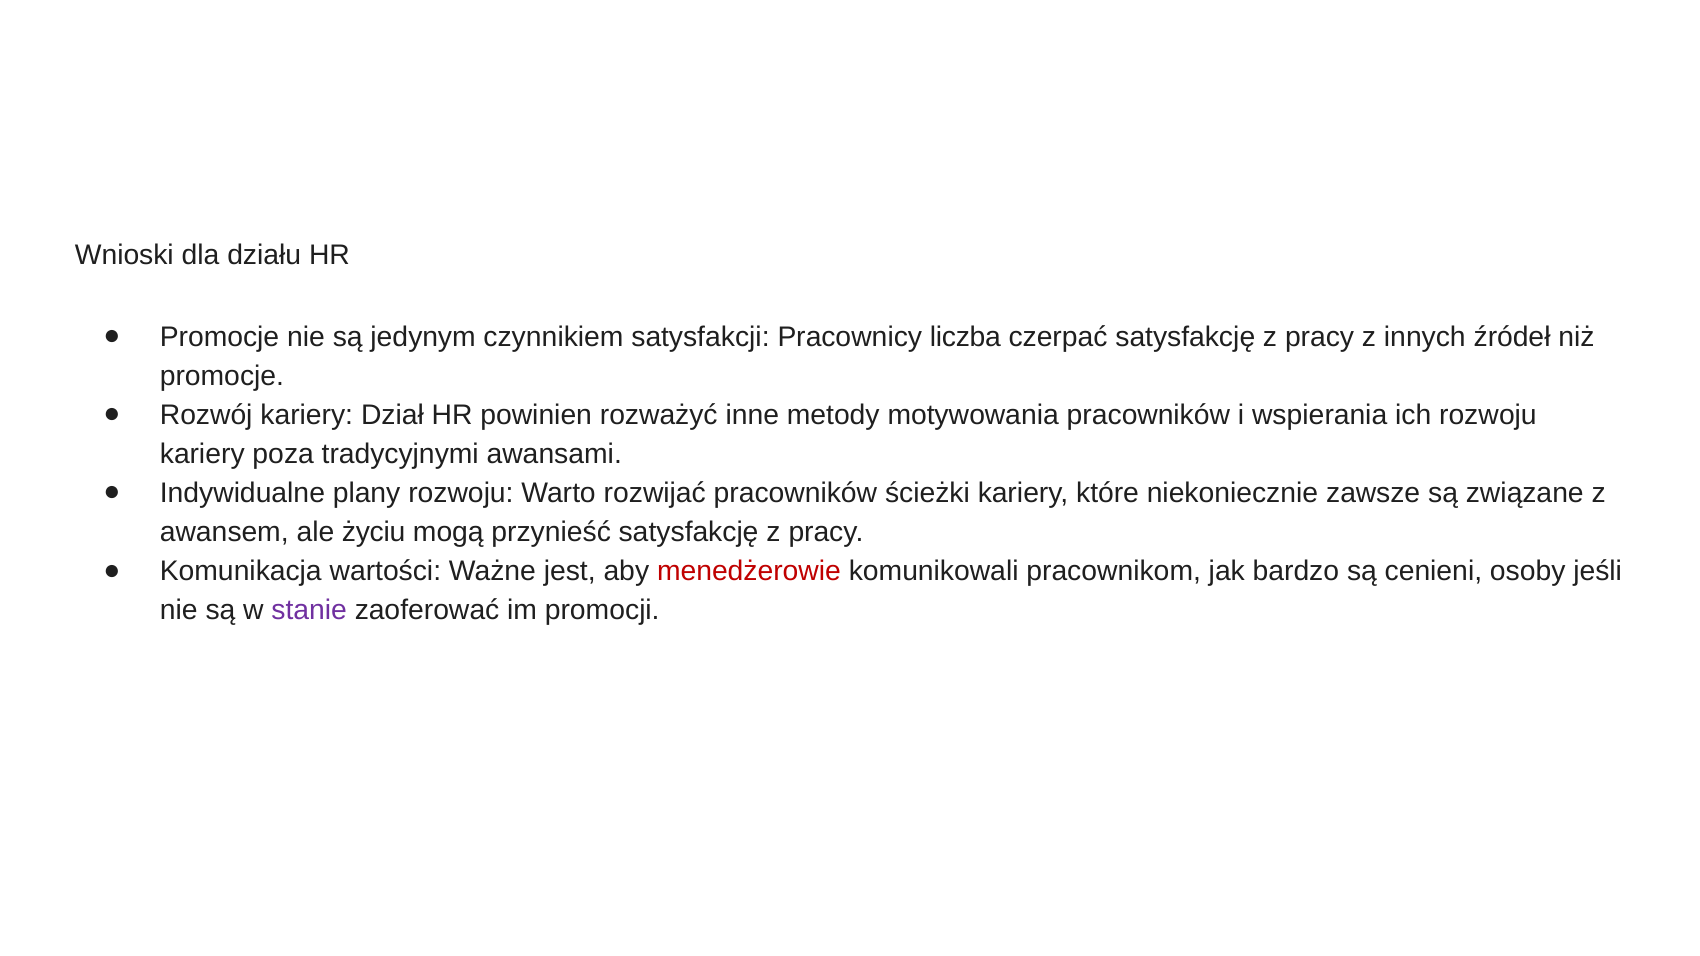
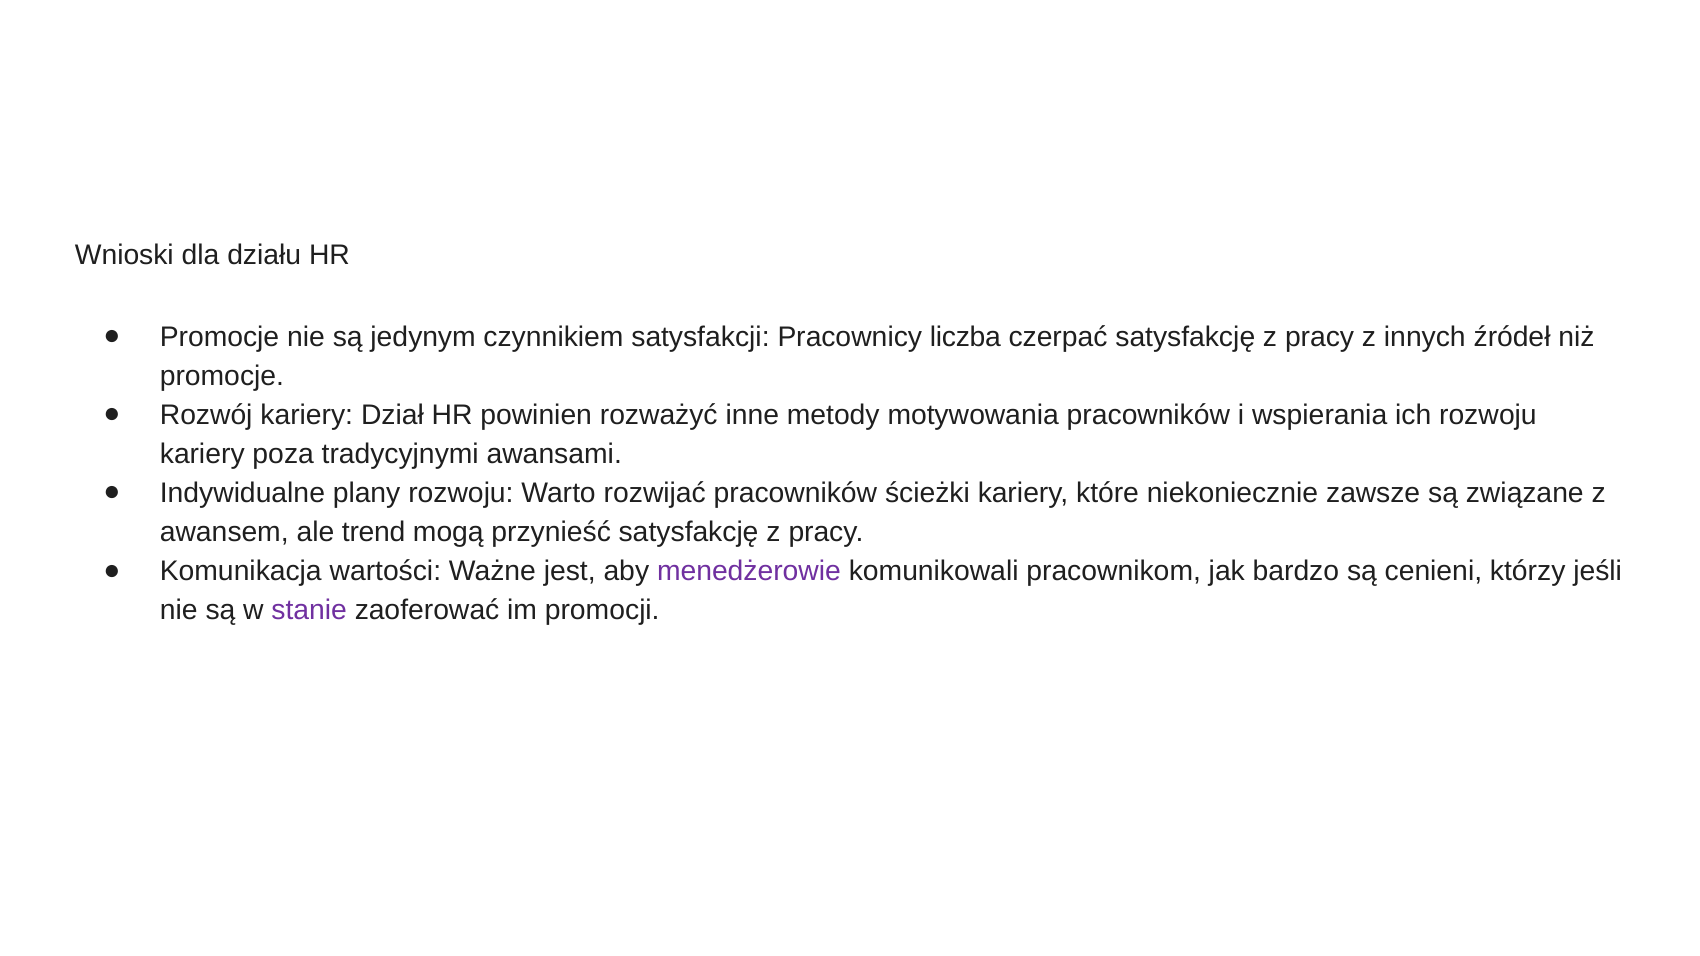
życiu: życiu -> trend (374, 532)
menedżerowie colour: red -> purple (749, 571)
osoby: osoby -> którzy (1528, 571)
